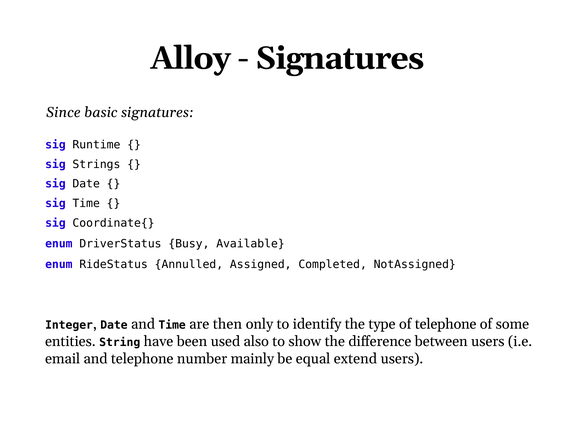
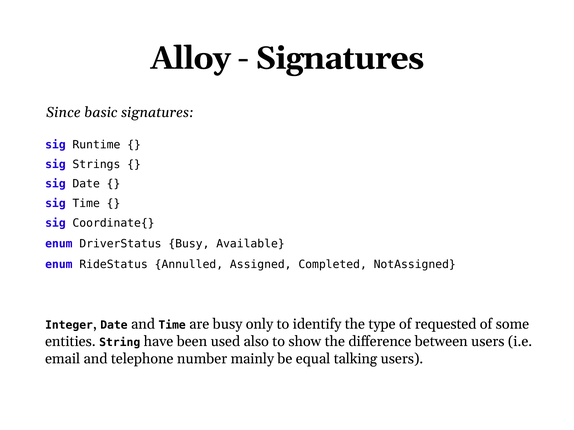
are then: then -> busy (228, 325)
of telephone: telephone -> requested (446, 325)
extend: extend -> talking (355, 359)
